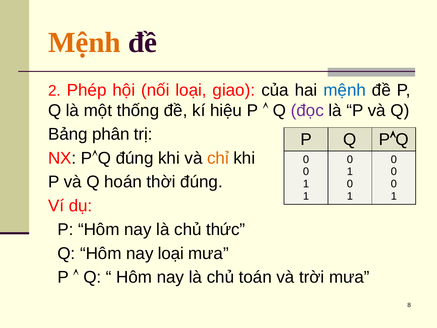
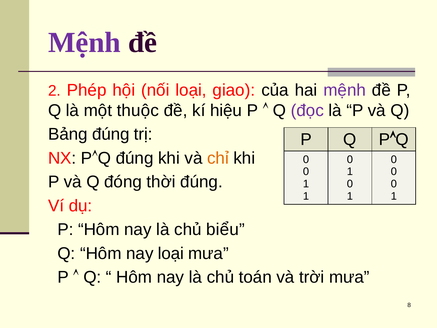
Mệnh colour: orange -> purple (84, 43)
mệnh colour: blue -> purple (345, 90)
thống: thống -> thuộc (138, 110)
Bảng phân: phân -> đúng (111, 134)
hoán: hoán -> đóng (123, 182)
thức: thức -> biểu (225, 230)
